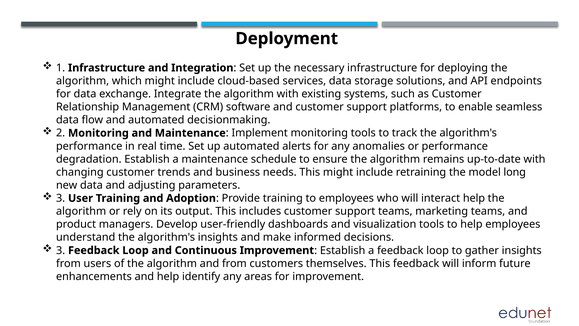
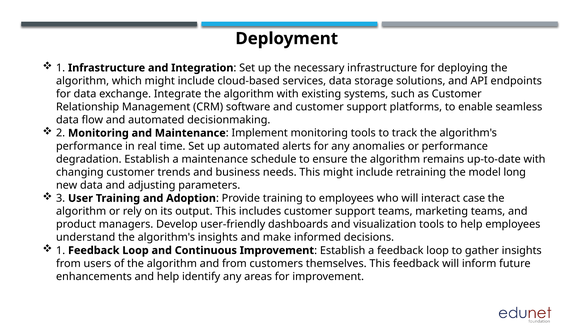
interact help: help -> case (474, 198)
3: 3 -> 1 (61, 250)
